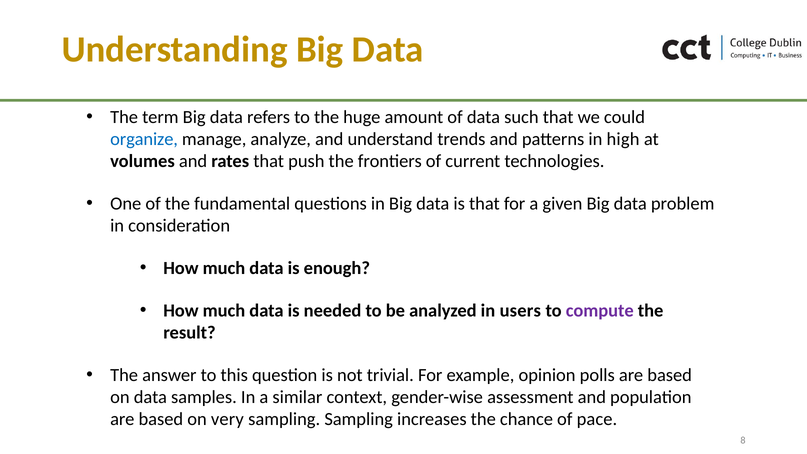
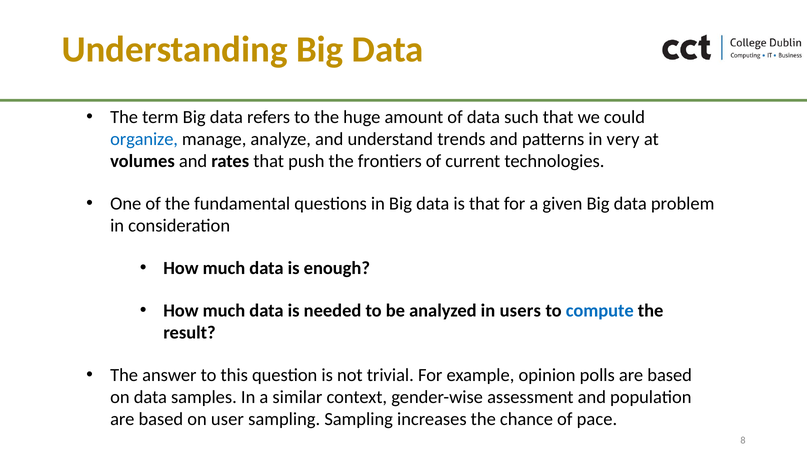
high: high -> very (623, 139)
compute colour: purple -> blue (600, 310)
very: very -> user (227, 419)
